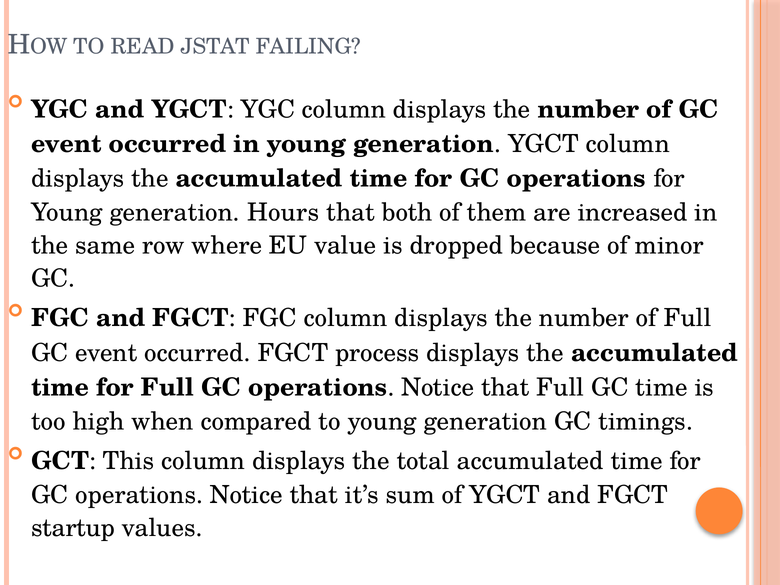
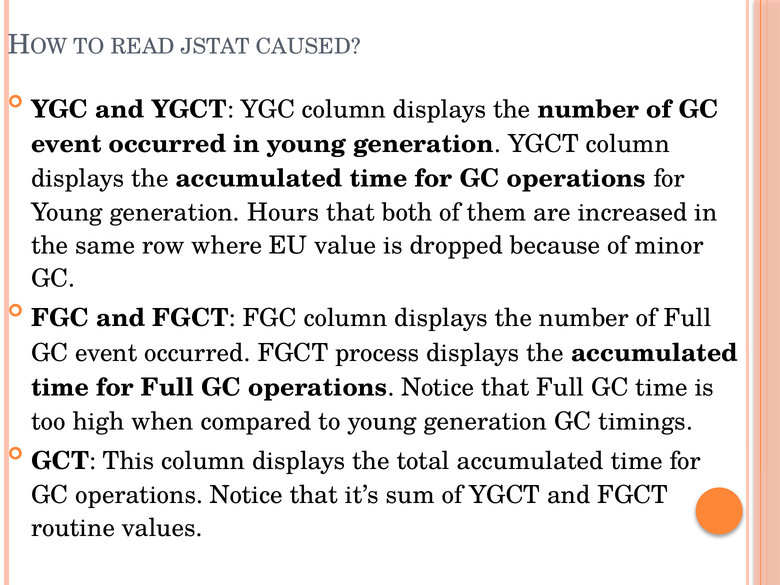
FAILING: FAILING -> CAUSED (308, 47)
startup: startup -> routine (73, 528)
